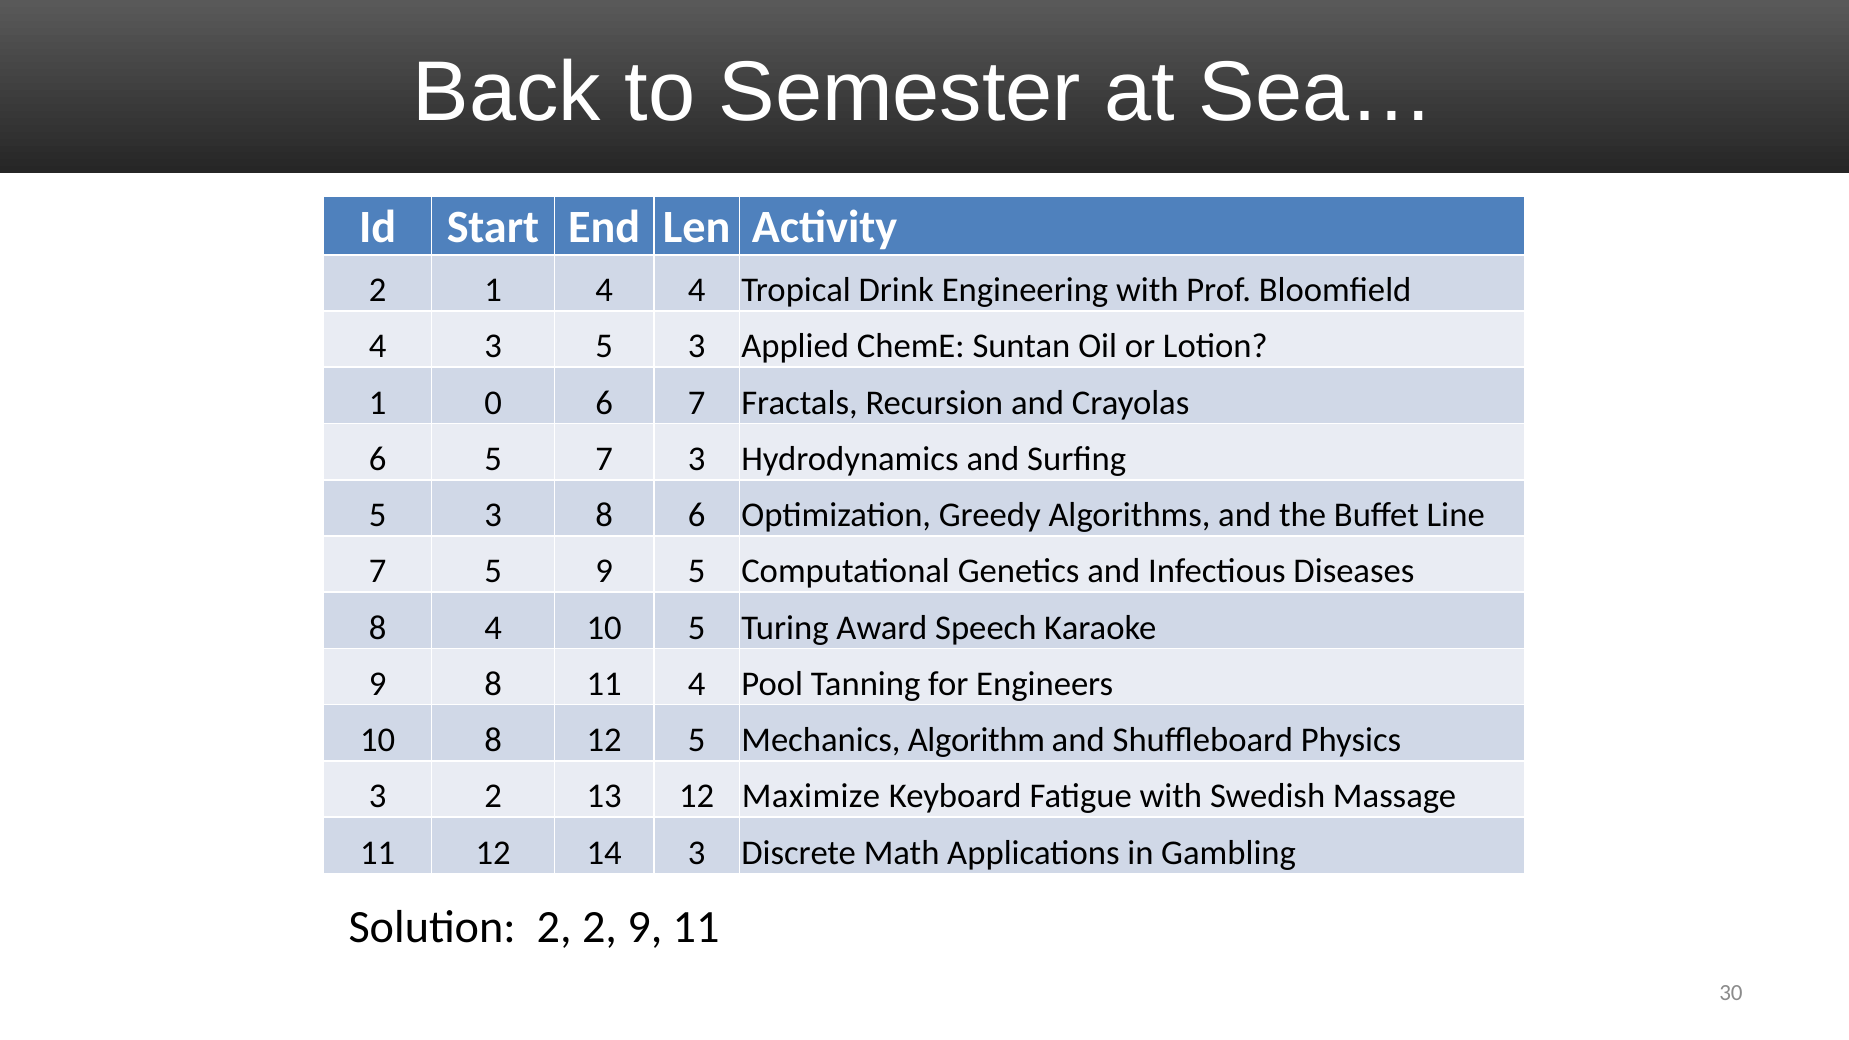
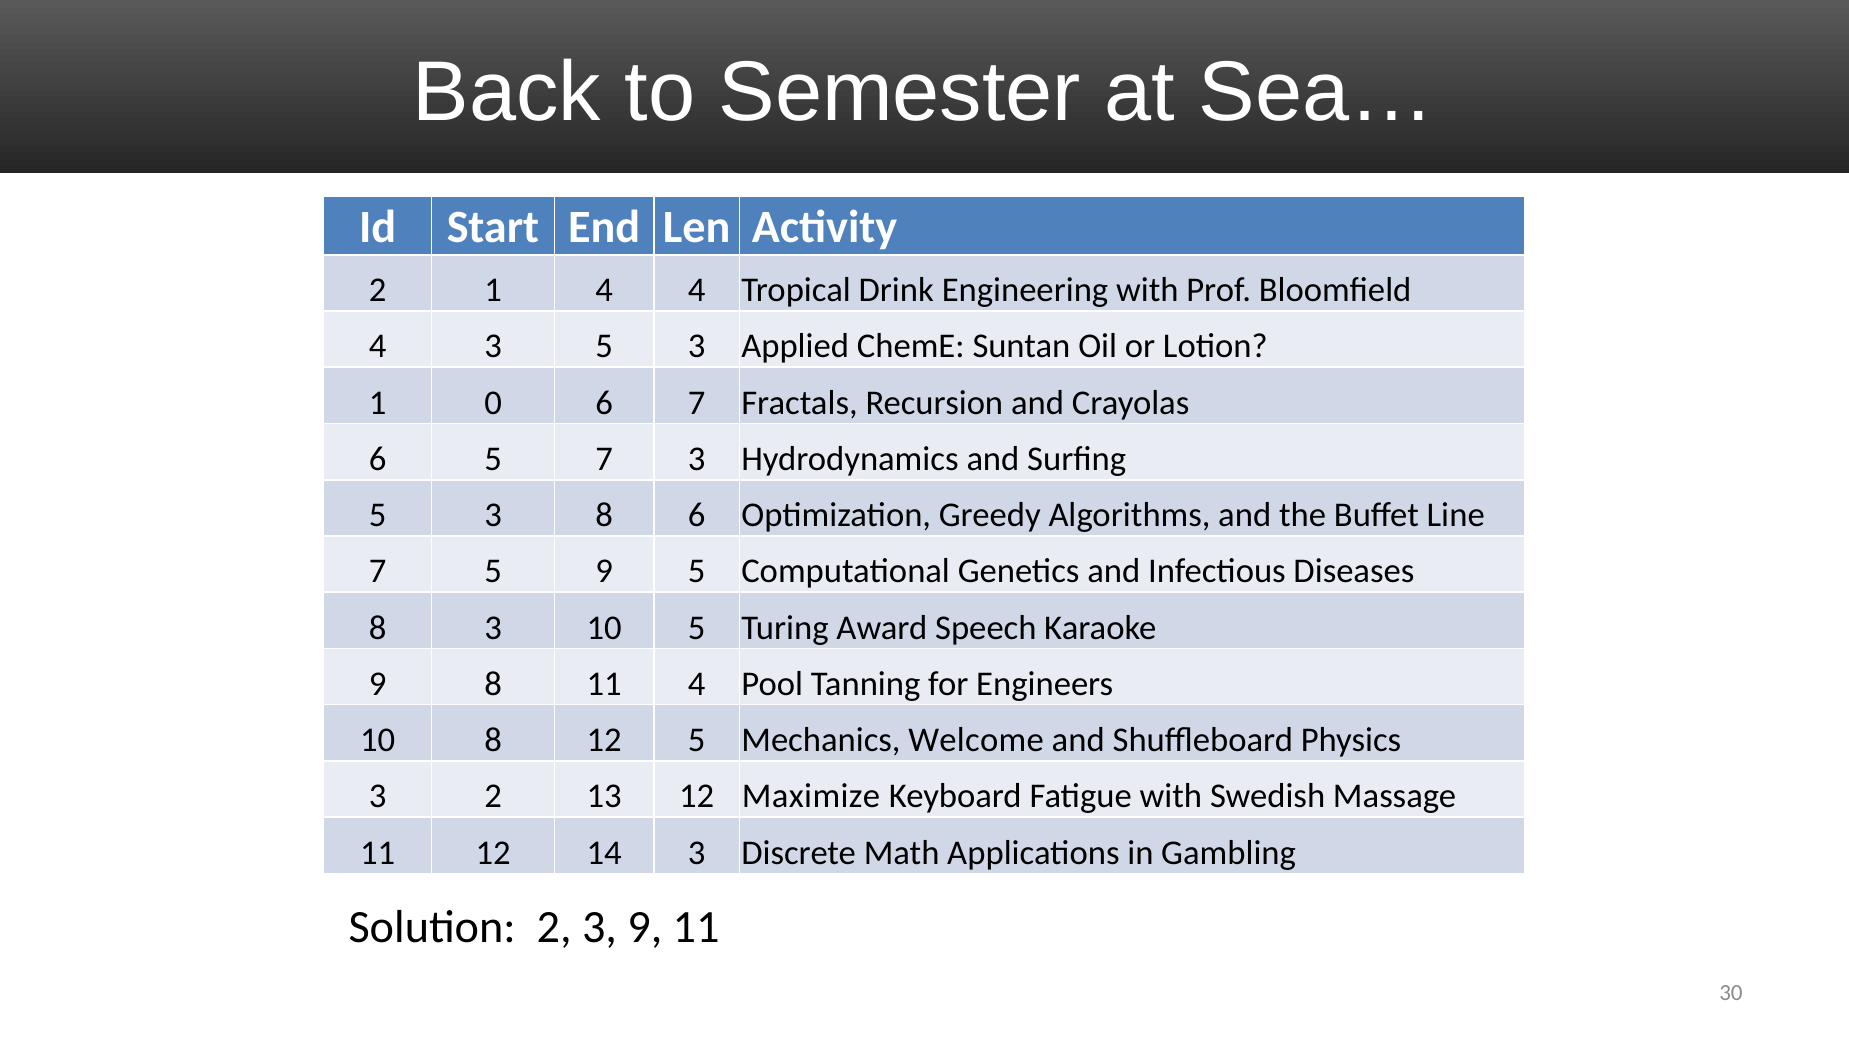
8 4: 4 -> 3 (493, 628)
Algorithm: Algorithm -> Welcome (976, 740)
2 2: 2 -> 3 (600, 928)
